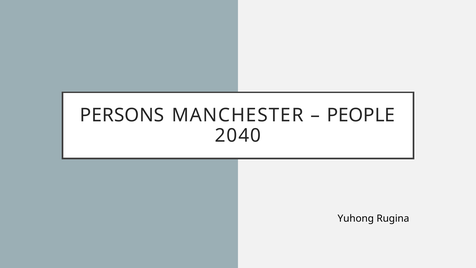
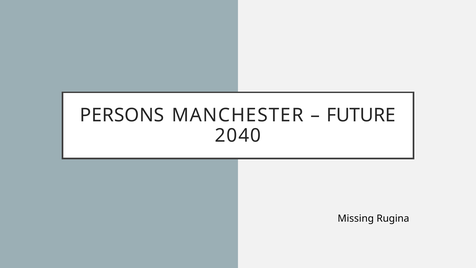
PEOPLE: PEOPLE -> FUTURE (361, 115)
Yuhong: Yuhong -> Missing (356, 218)
